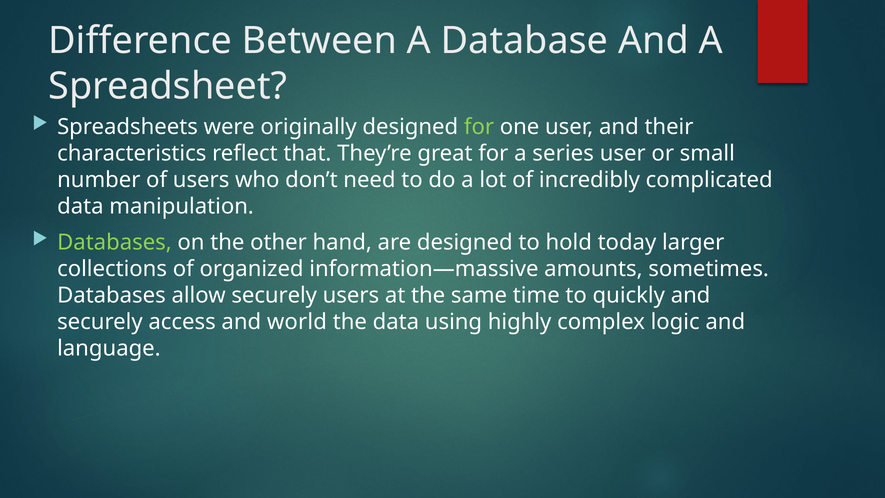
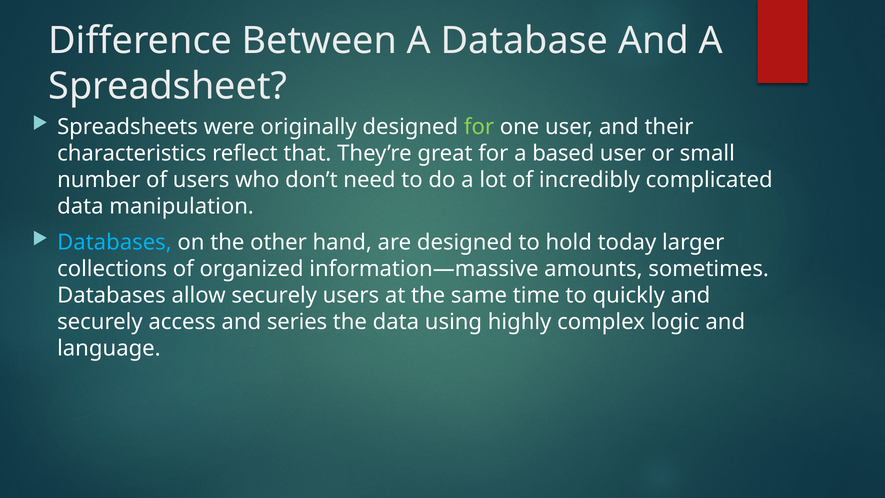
series: series -> based (563, 153)
Databases colour: light green -> light blue (114, 242)
world: world -> series (297, 322)
